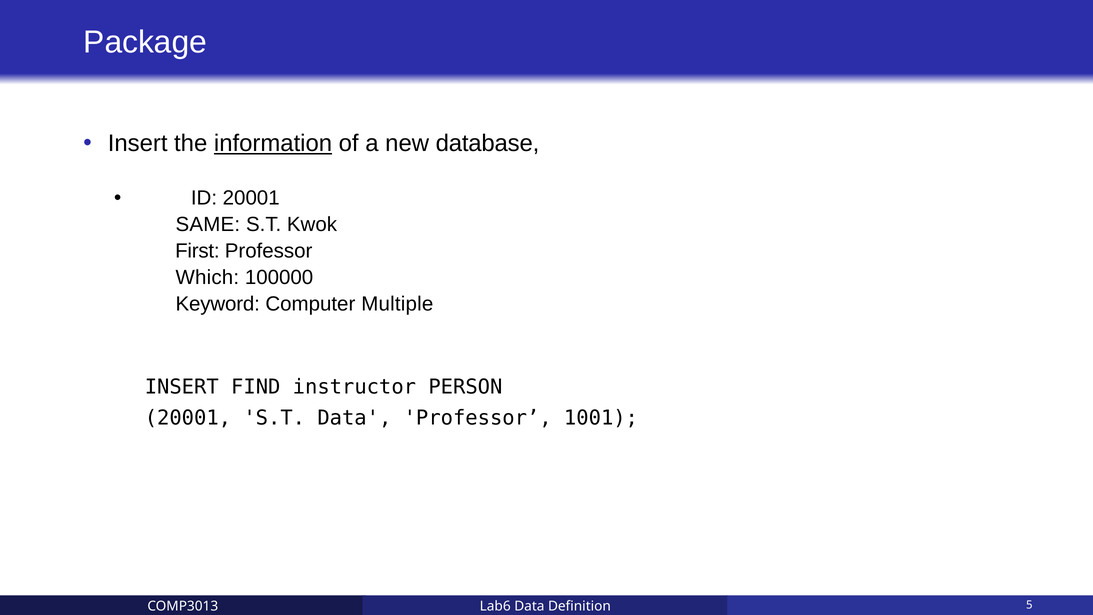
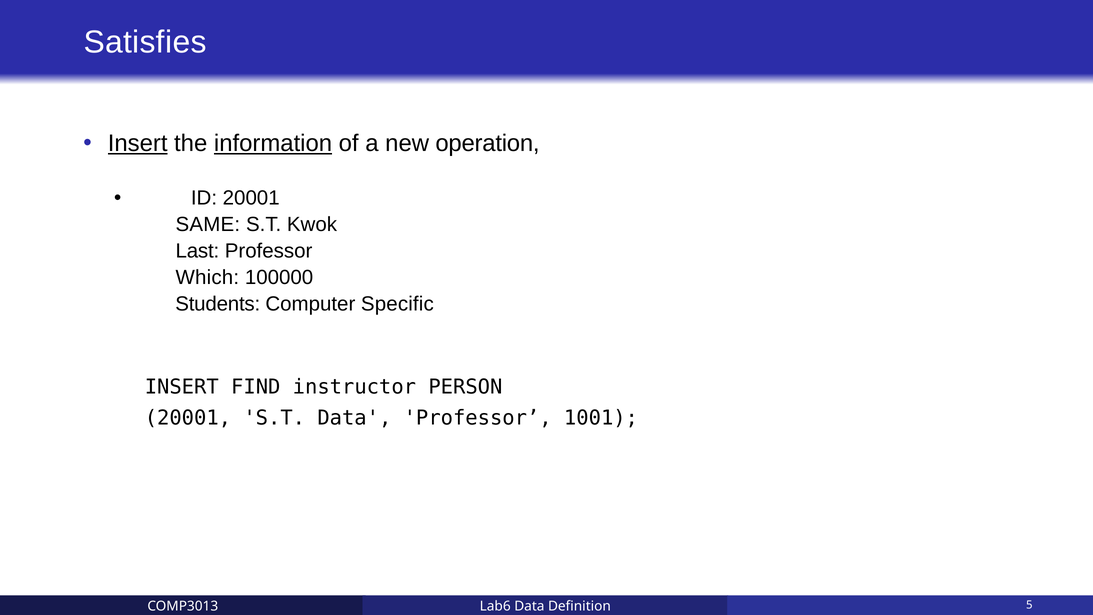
Package: Package -> Satisfies (145, 42)
Insert underline: none -> present (138, 143)
database: database -> operation (488, 143)
First: First -> Last (197, 251)
Keyword: Keyword -> Students (218, 304)
Multiple: Multiple -> Specific (397, 304)
